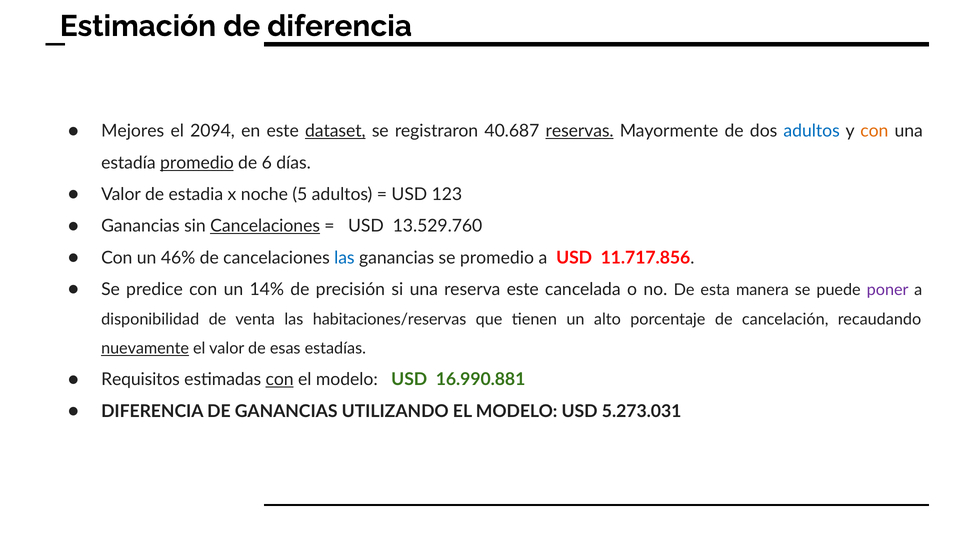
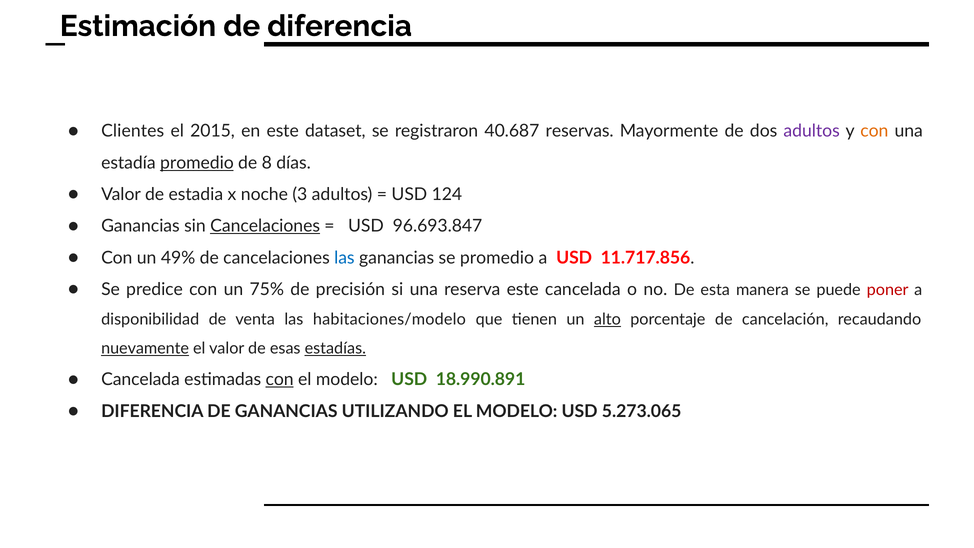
Mejores: Mejores -> Clientes (133, 131)
2094: 2094 -> 2015 (213, 131)
dataset underline: present -> none (335, 131)
reservas underline: present -> none (580, 131)
adultos colour: blue -> purple (812, 131)
6: 6 -> 8 (267, 163)
5: 5 -> 3 (300, 194)
123: 123 -> 124 (447, 194)
13.529.760: 13.529.760 -> 96.693.847 (438, 226)
46%: 46% -> 49% (178, 258)
14%: 14% -> 75% (267, 289)
poner colour: purple -> red (888, 290)
habitaciones/reservas: habitaciones/reservas -> habitaciones/modelo (389, 319)
alto underline: none -> present (607, 319)
estadías underline: none -> present (335, 349)
Requisitos: Requisitos -> Cancelada (140, 379)
16.990.881: 16.990.881 -> 18.990.891 (481, 379)
5.273.031: 5.273.031 -> 5.273.065 (642, 411)
